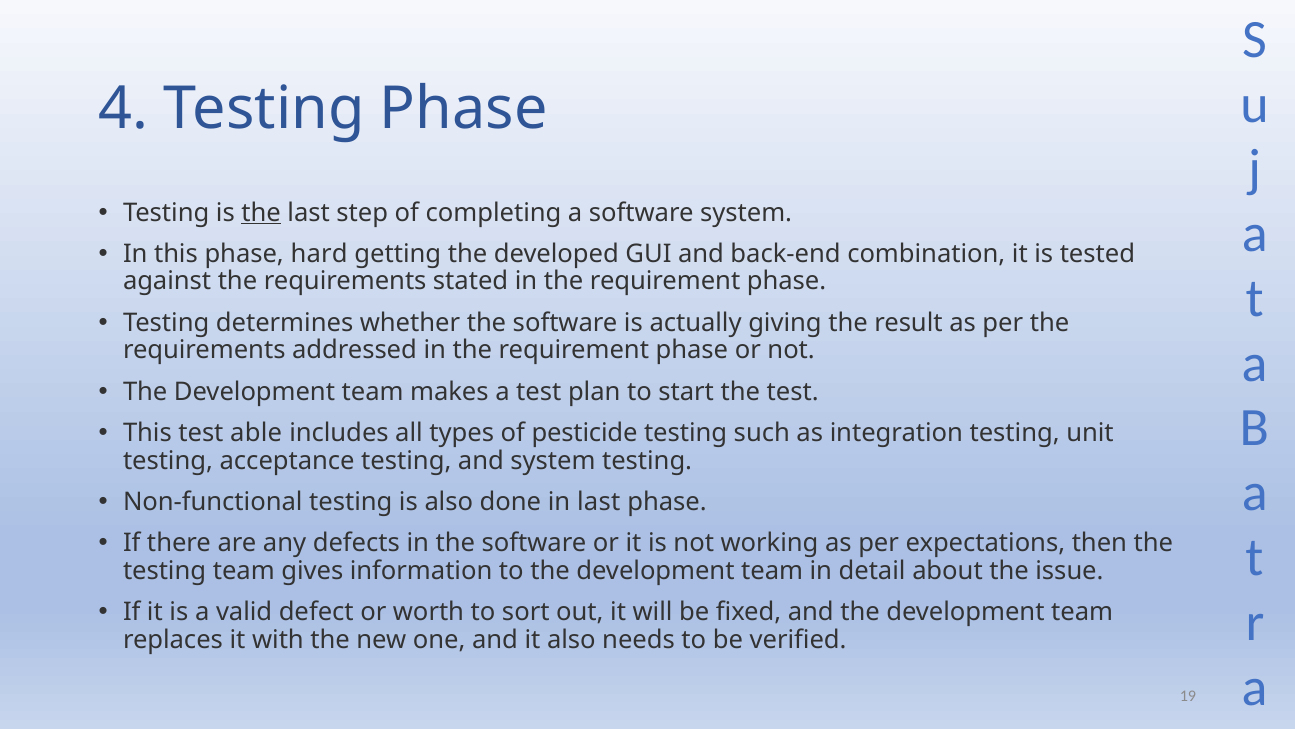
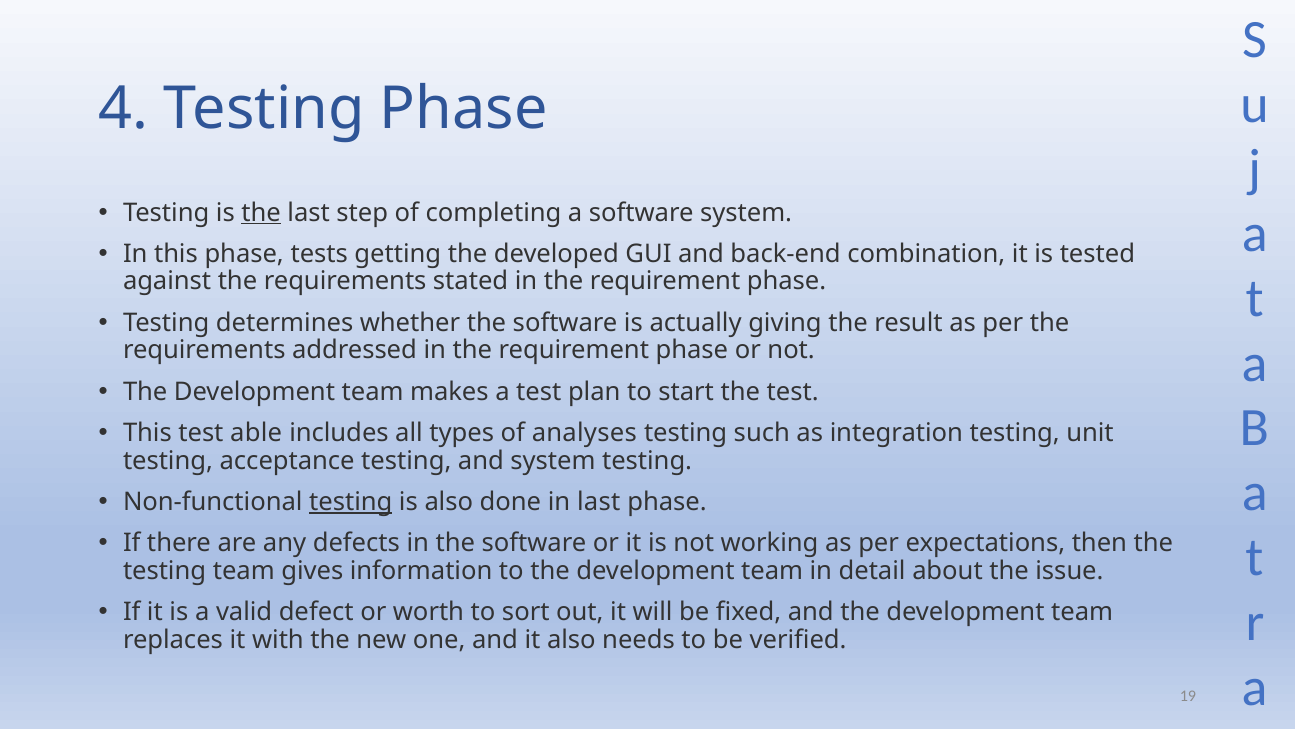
hard: hard -> tests (319, 254)
pesticide: pesticide -> analyses (584, 433)
testing underline: none -> present (351, 501)
